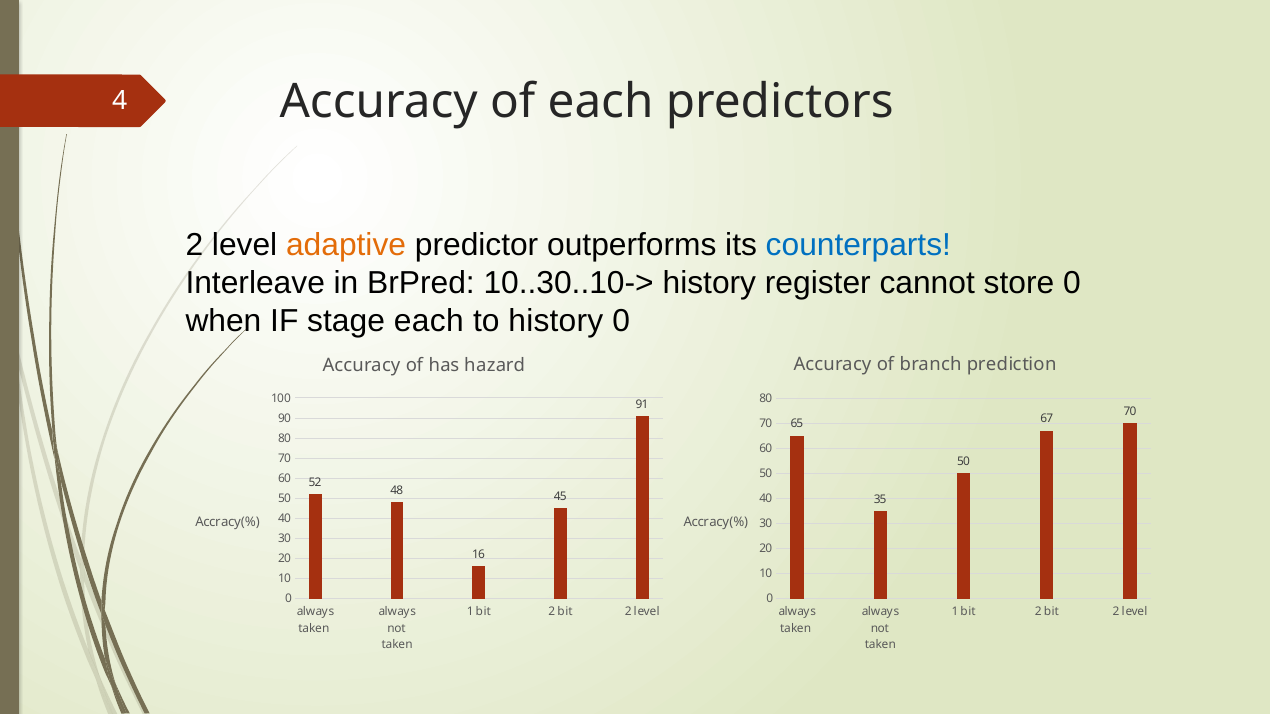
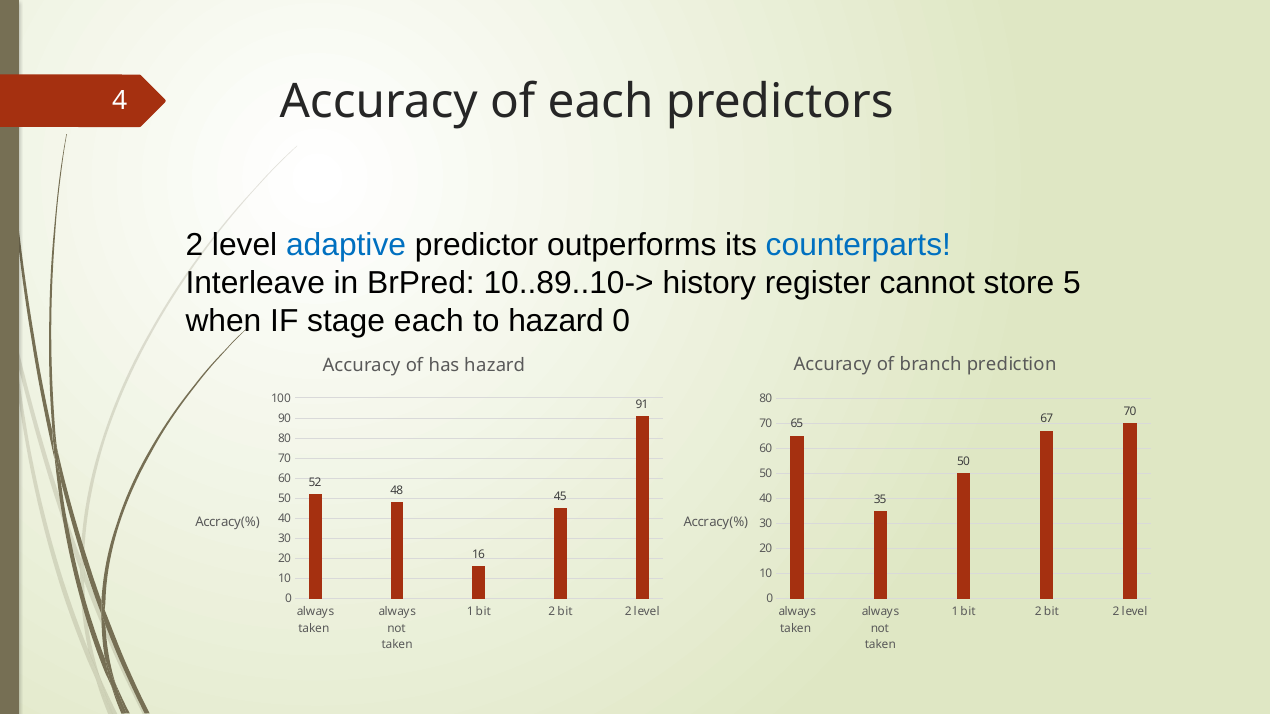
adaptive colour: orange -> blue (346, 245)
10..30..10->: 10..30..10-> -> 10..89..10-> (569, 283)
store 0: 0 -> 5 (1072, 283)
to history: history -> hazard (556, 322)
